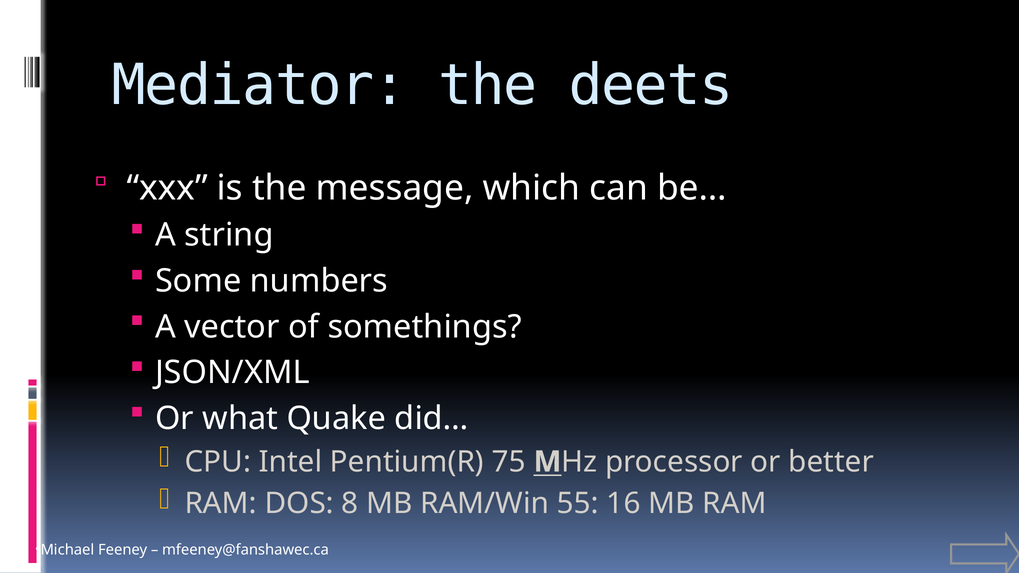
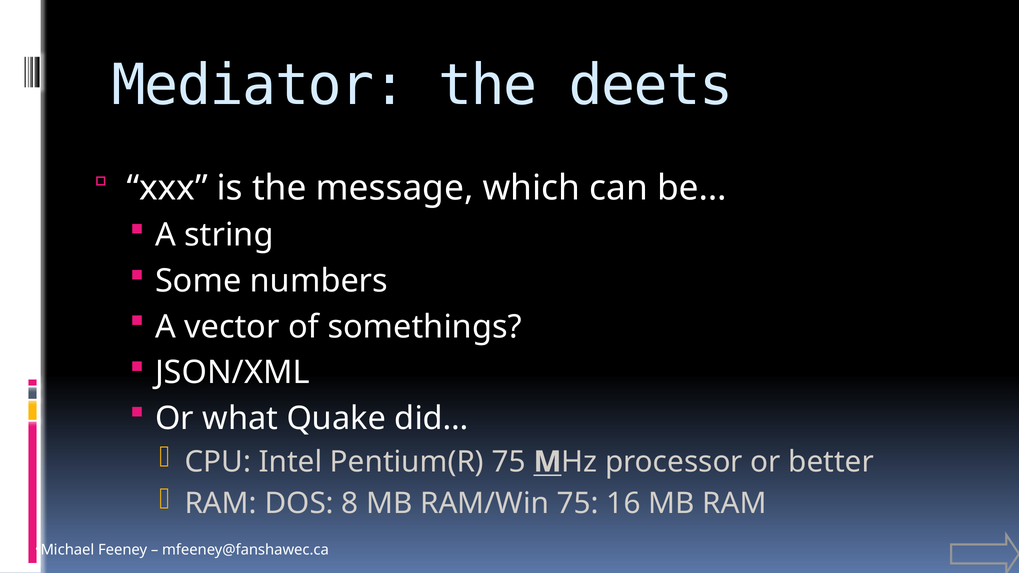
RAM/Win 55: 55 -> 75 (578, 504)
